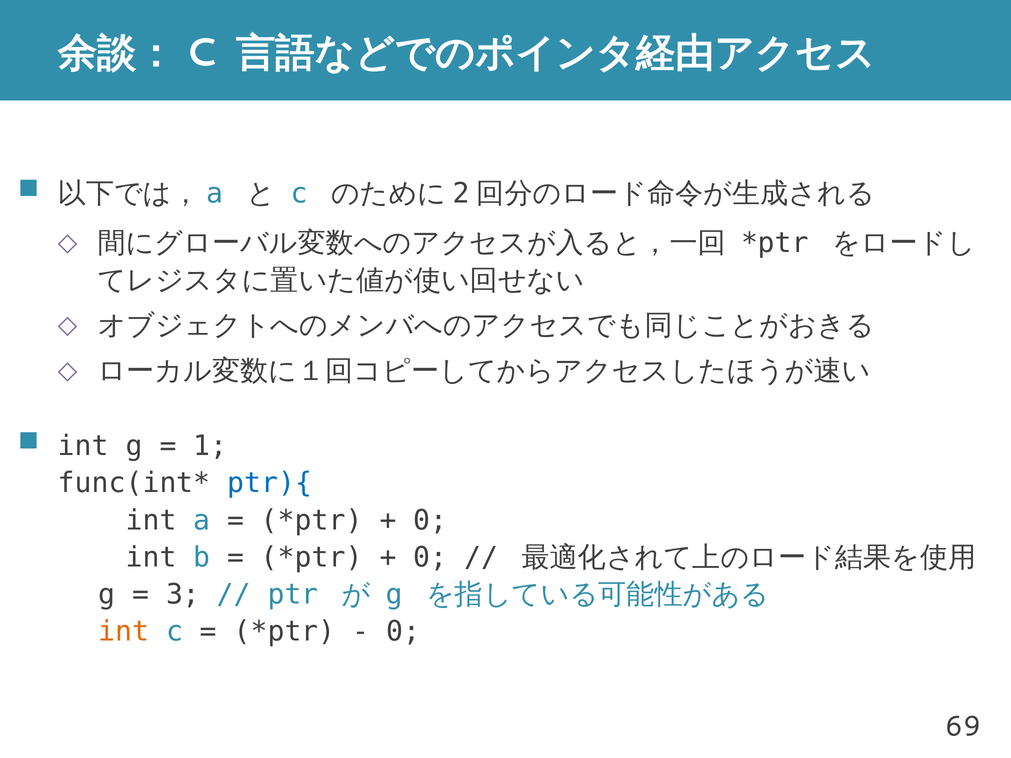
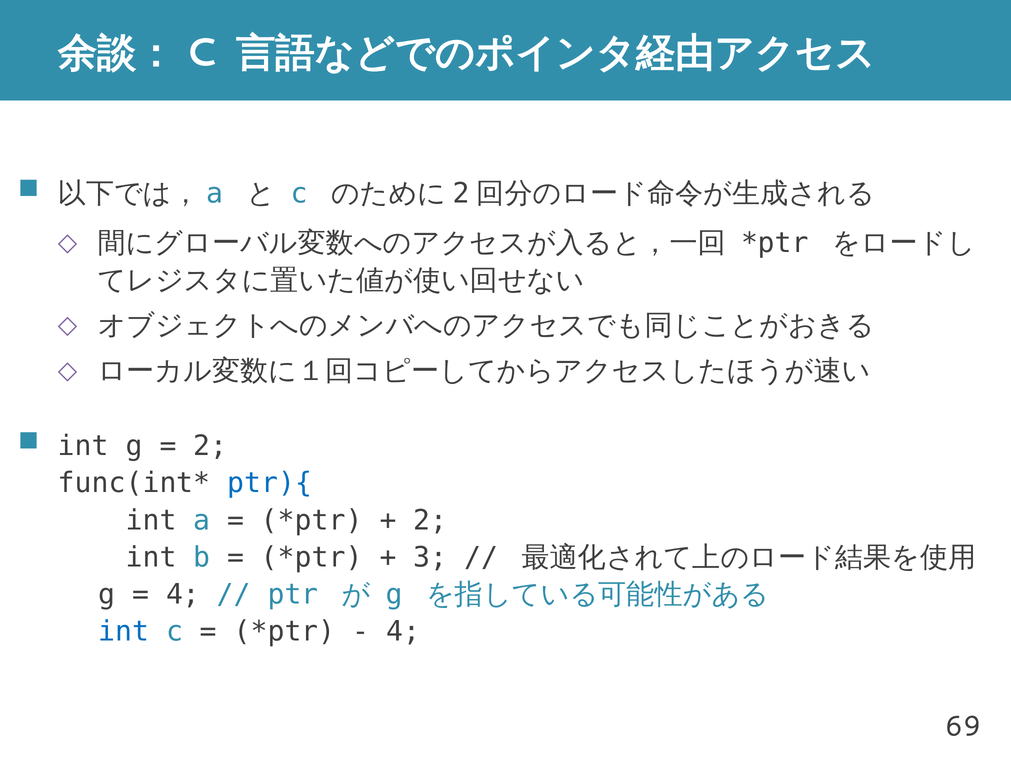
1: 1 -> 2 (210, 446)
0: 0 -> 2 (430, 520)
0: 0 -> 3 (430, 557)
3: 3 -> 4 (183, 595)
int colour: orange -> blue (124, 632)
0: 0 -> 4 (403, 632)
